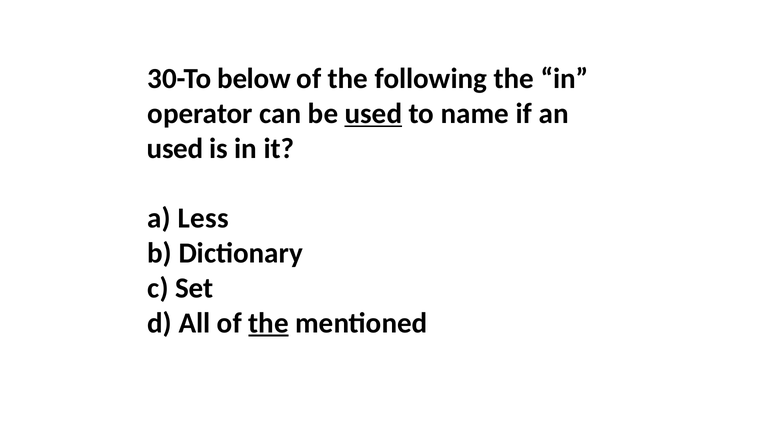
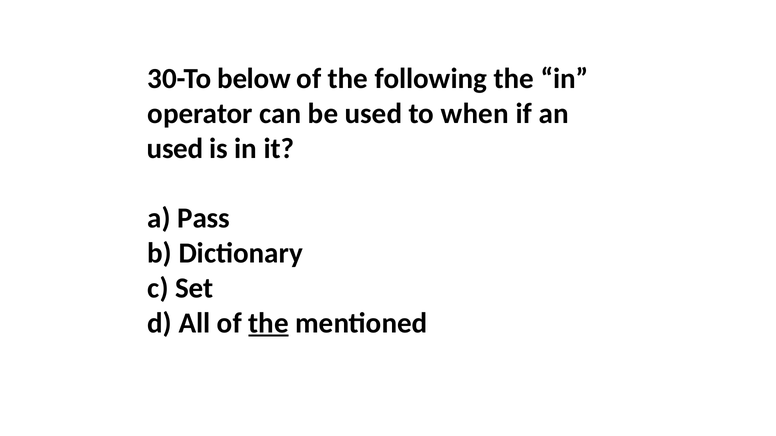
used underline: present -> none (373, 114)
name: name -> when (475, 114)
Less: Less -> Pass (204, 219)
